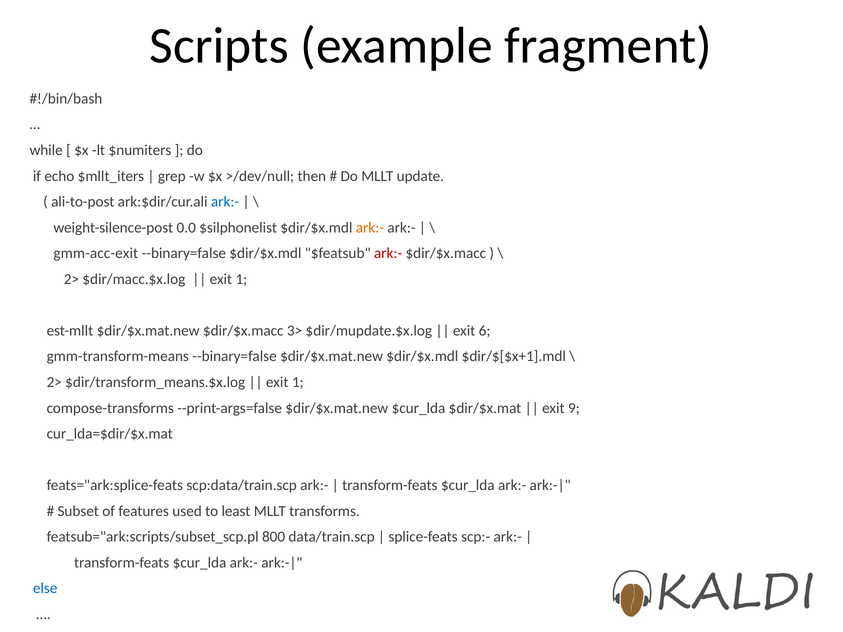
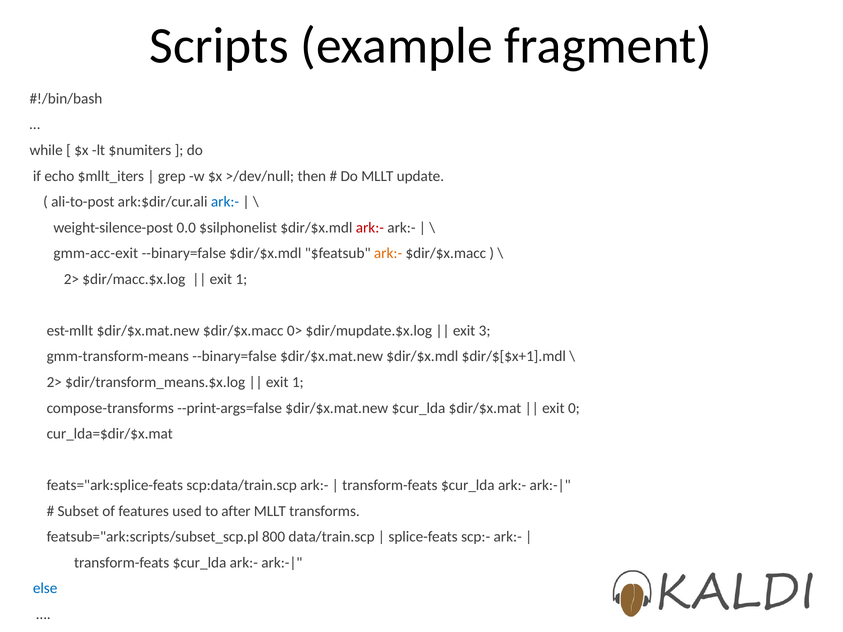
ark:- colour: orange -> red (370, 228)
ark:- colour: red -> orange (388, 253)
3>: 3> -> 0> (295, 331)
6: 6 -> 3 (485, 331)
9: 9 -> 0 (574, 408)
least: least -> after (236, 511)
